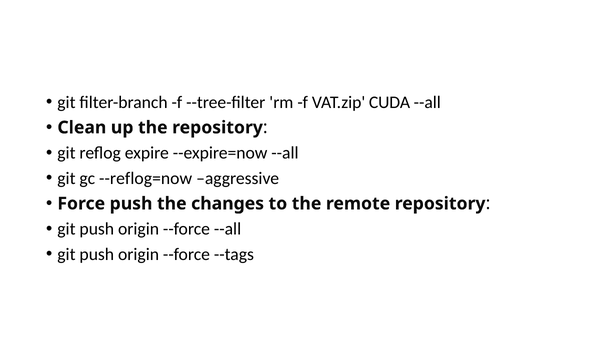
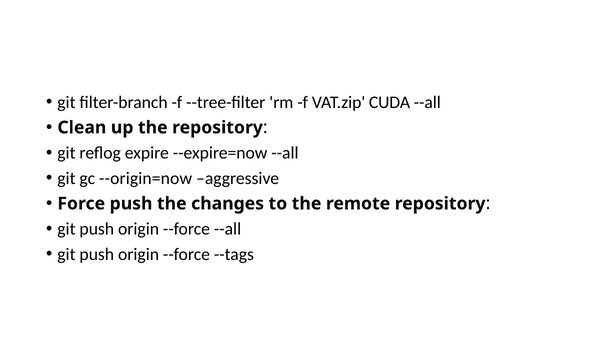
--reflog=now: --reflog=now -> --origin=now (146, 178)
